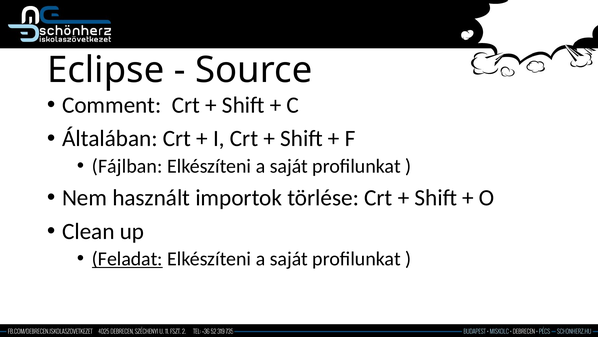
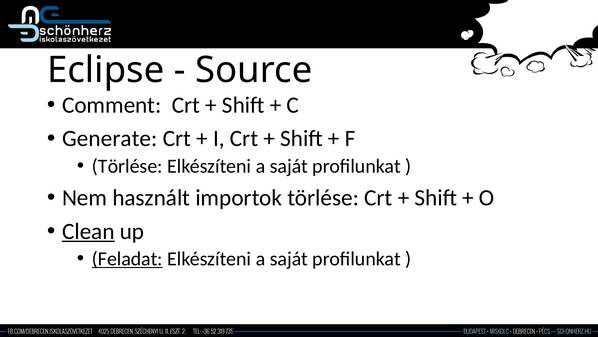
Általában: Általában -> Generate (110, 138)
Fájlban: Fájlban -> Törlése (127, 166)
Clean underline: none -> present (88, 231)
